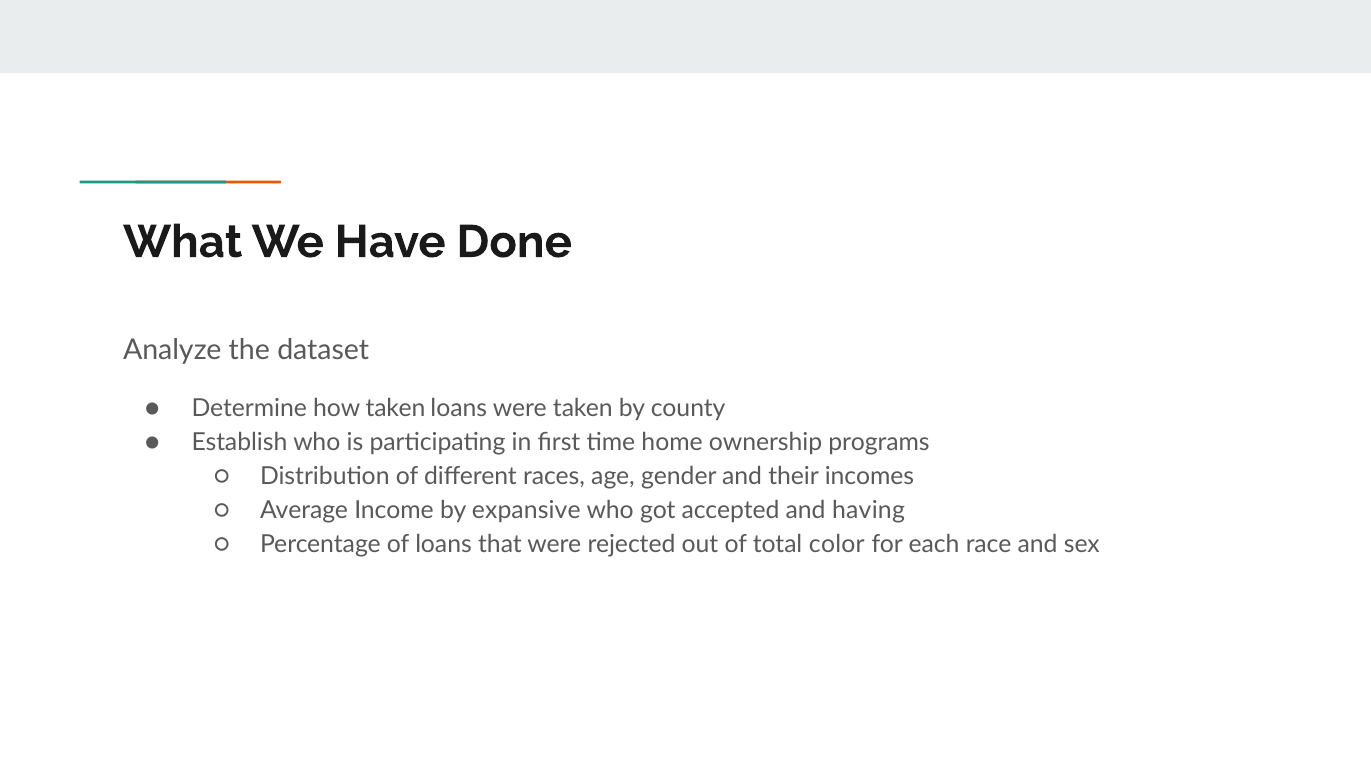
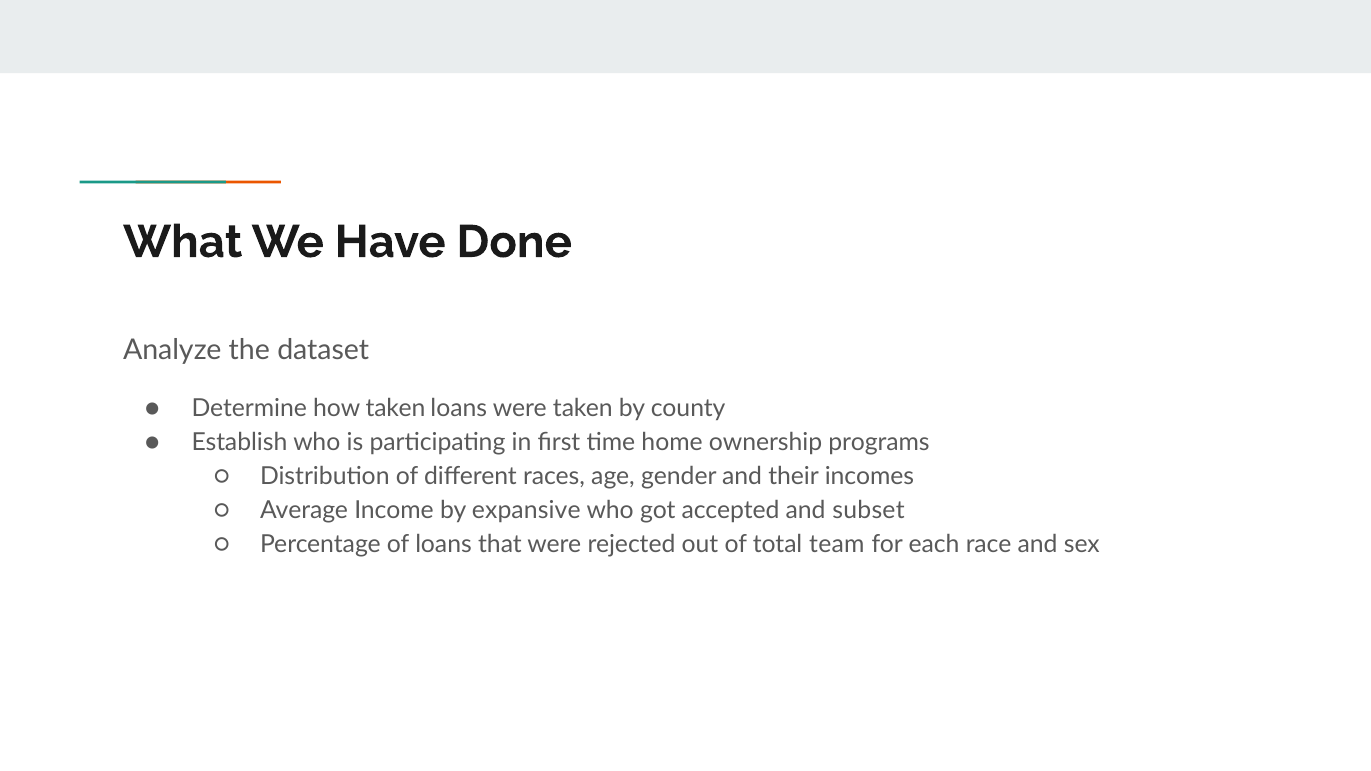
having: having -> subset (869, 511)
color: color -> team (837, 545)
